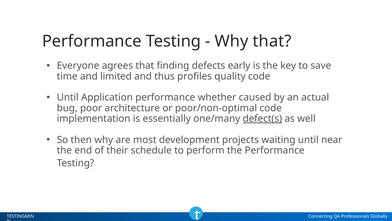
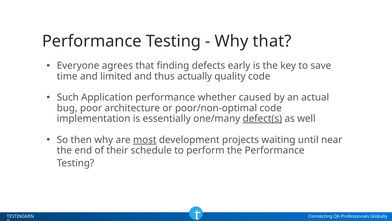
profiles: profiles -> actually (195, 76)
Until: Until -> Such (68, 97)
most underline: none -> present (145, 140)
